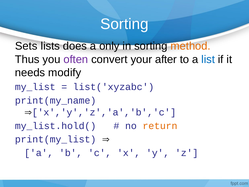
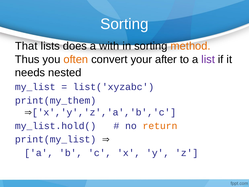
Sets: Sets -> That (26, 46)
only: only -> with (109, 46)
often colour: purple -> orange (76, 59)
list colour: blue -> purple (208, 59)
modify: modify -> nested (65, 73)
print(my_name: print(my_name -> print(my_them (56, 100)
